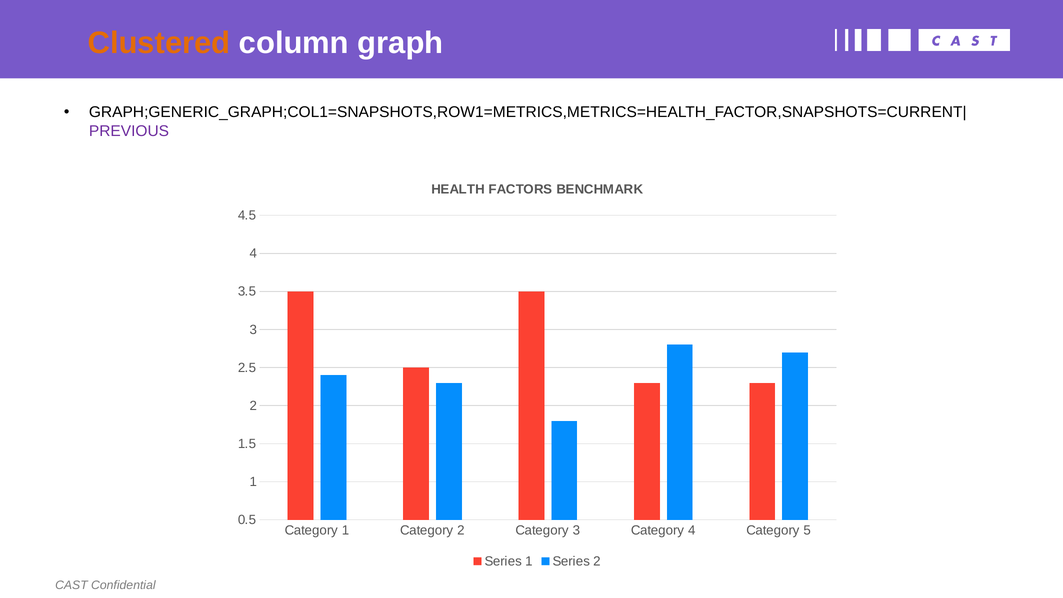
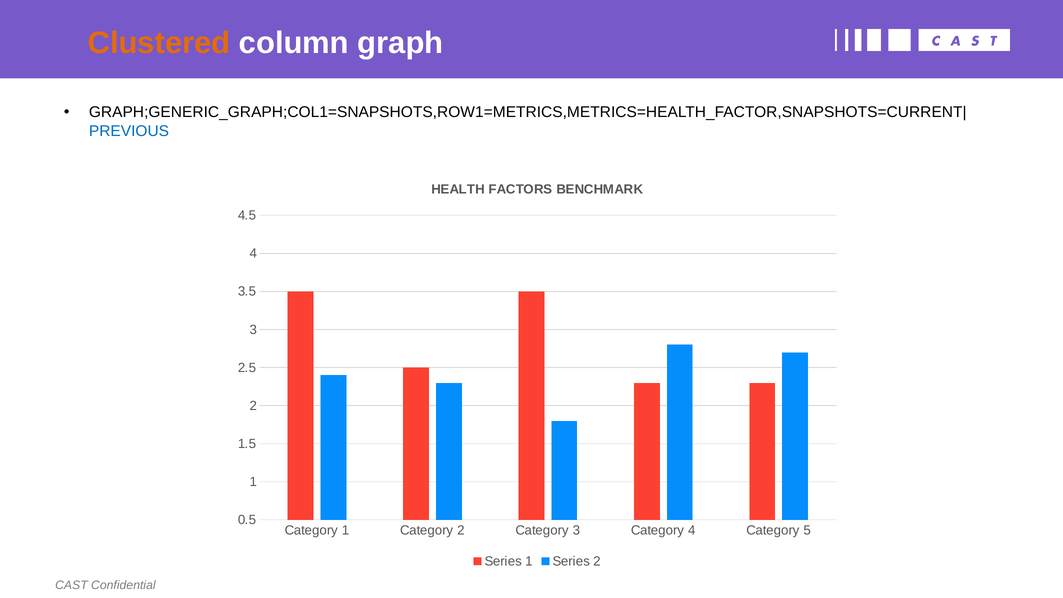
PREVIOUS colour: purple -> blue (129, 131)
